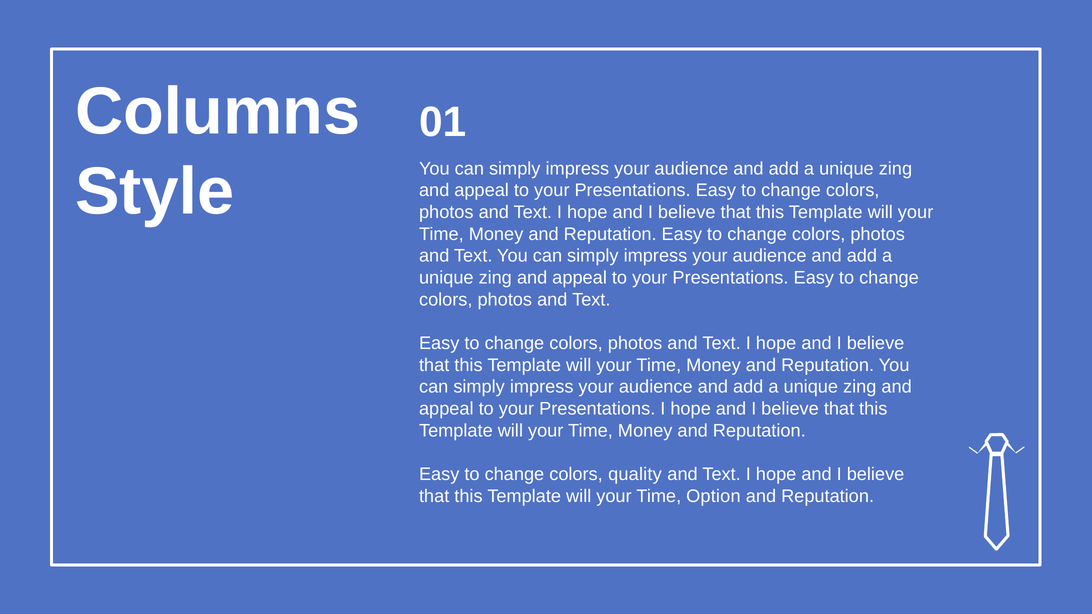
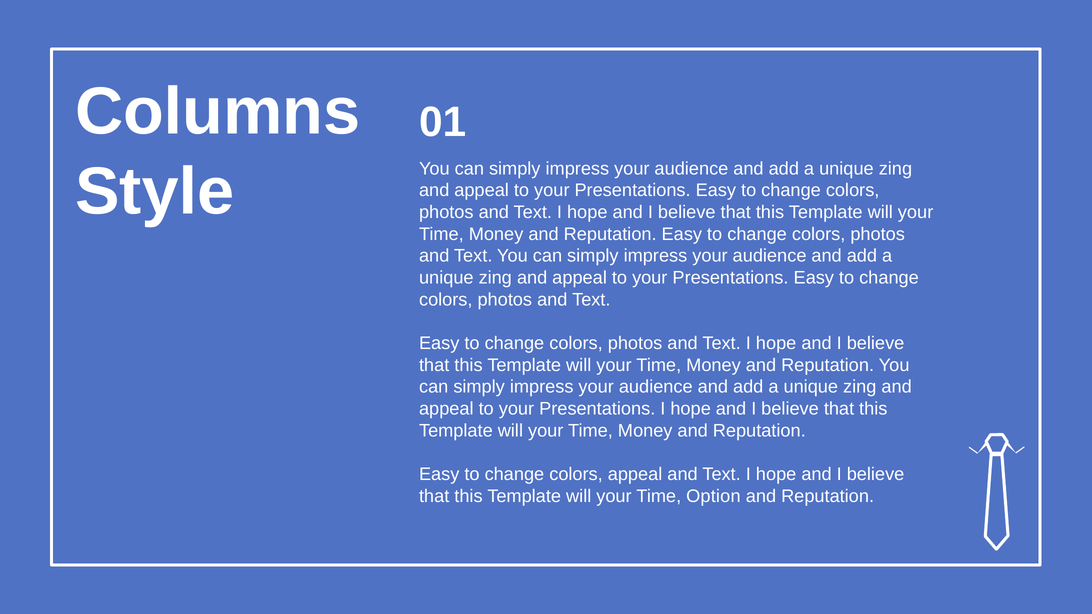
colors quality: quality -> appeal (635, 474)
